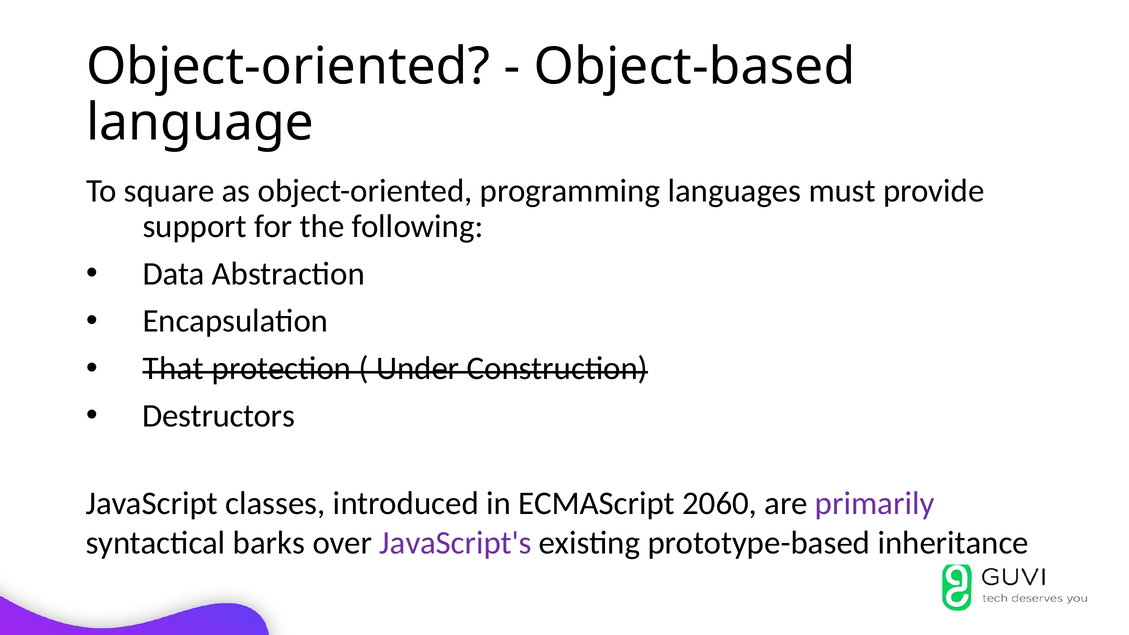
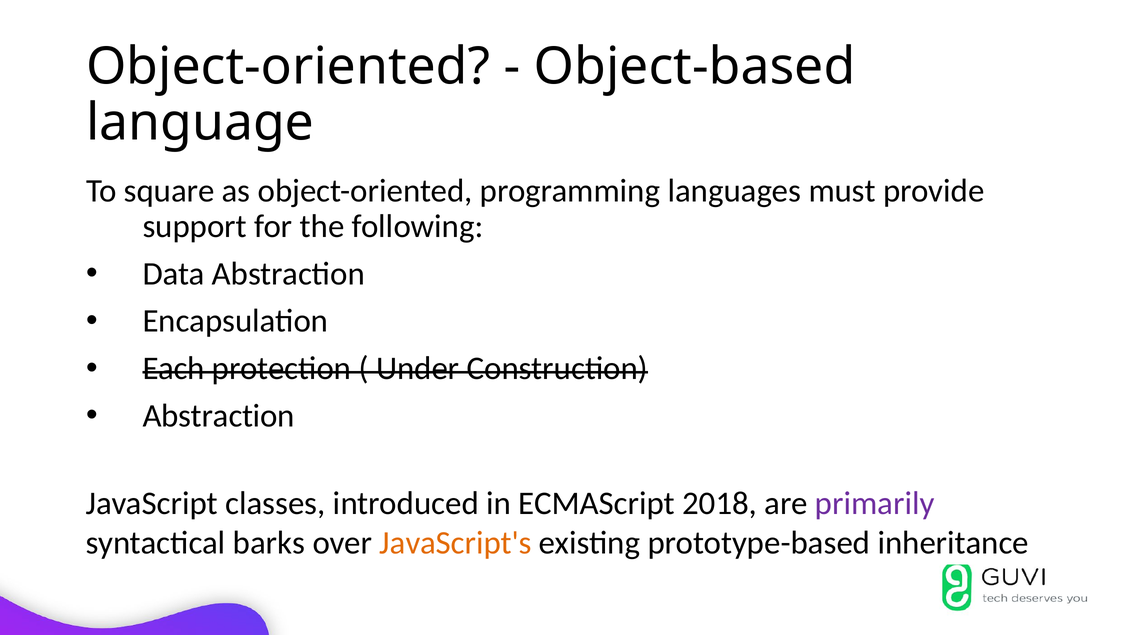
That: That -> Each (174, 368)
Destructors: Destructors -> Abstraction (219, 416)
2060: 2060 -> 2018 (720, 503)
JavaScript's colour: purple -> orange (456, 543)
